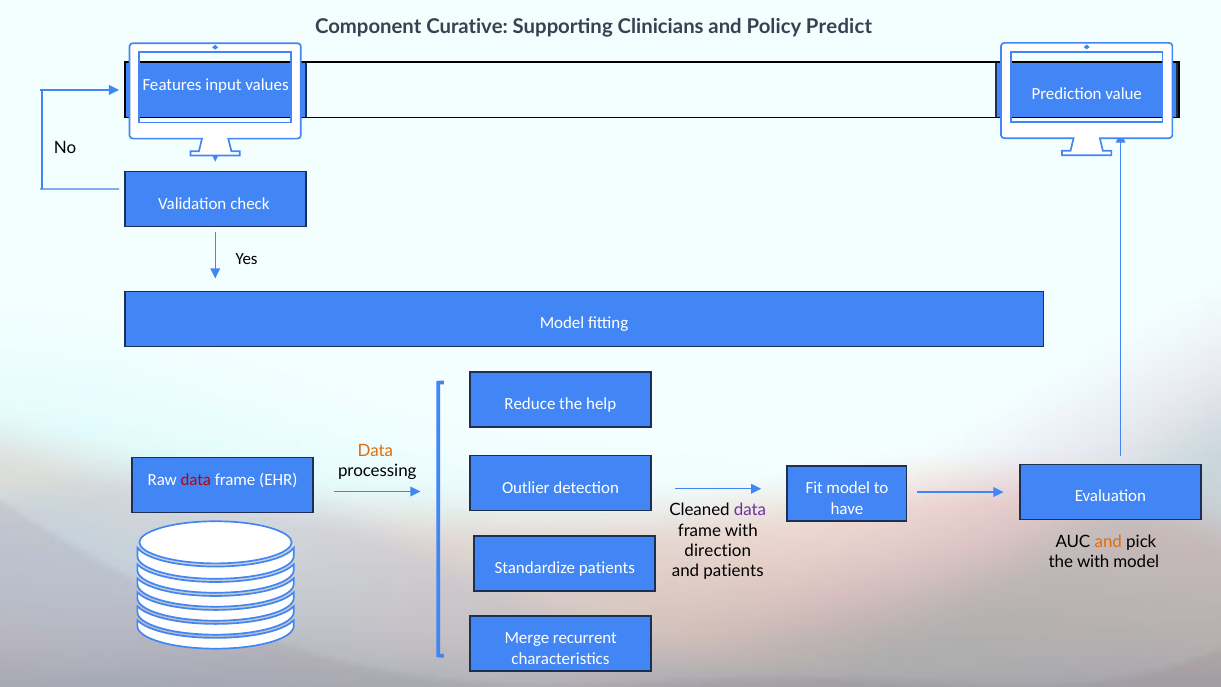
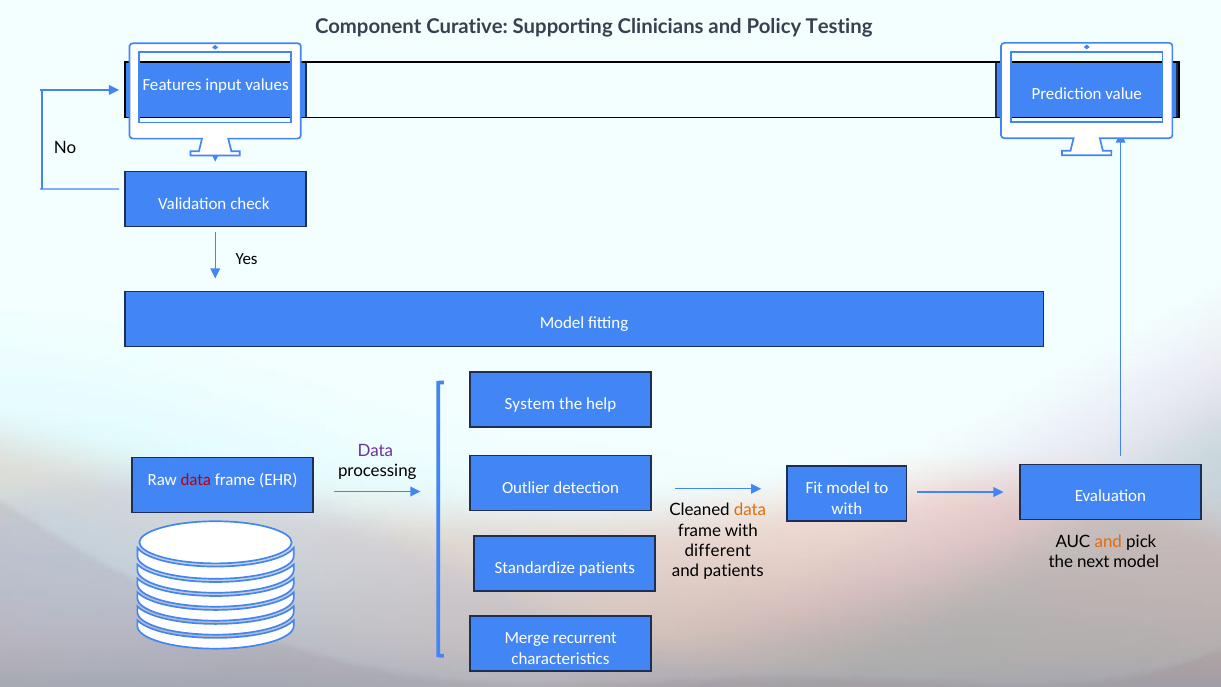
Predict: Predict -> Testing (839, 27)
Reduce: Reduce -> System (530, 404)
Data colour: orange -> purple (375, 451)
have: have -> with (847, 509)
data colour: purple -> orange (750, 510)
direction: direction -> different (718, 551)
the with: with -> next (1093, 562)
